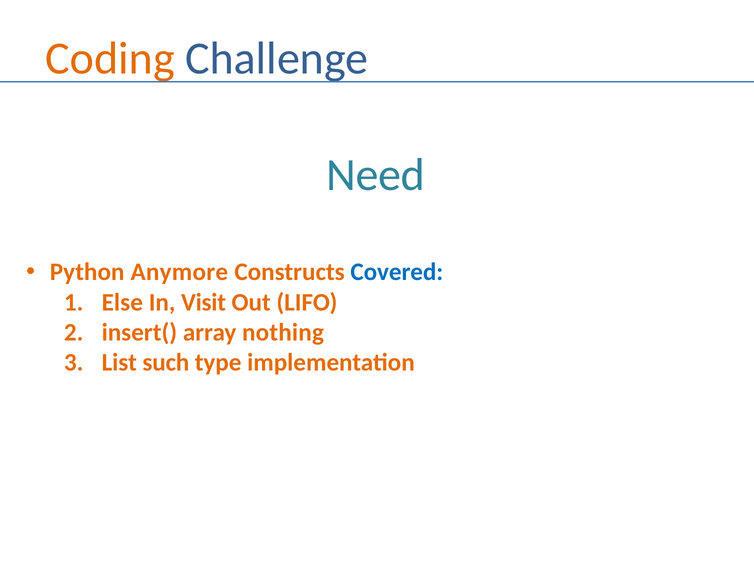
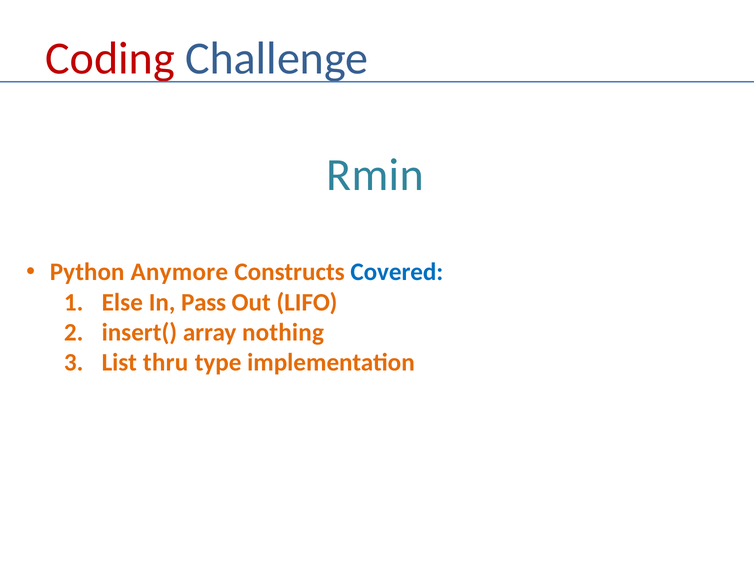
Coding colour: orange -> red (110, 59)
Need: Need -> Rmin (375, 175)
Visit: Visit -> Pass (204, 302)
such: such -> thru (166, 362)
